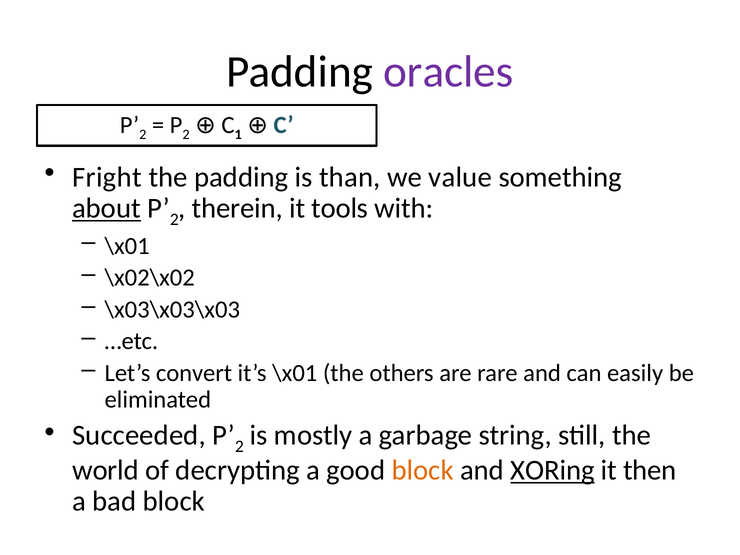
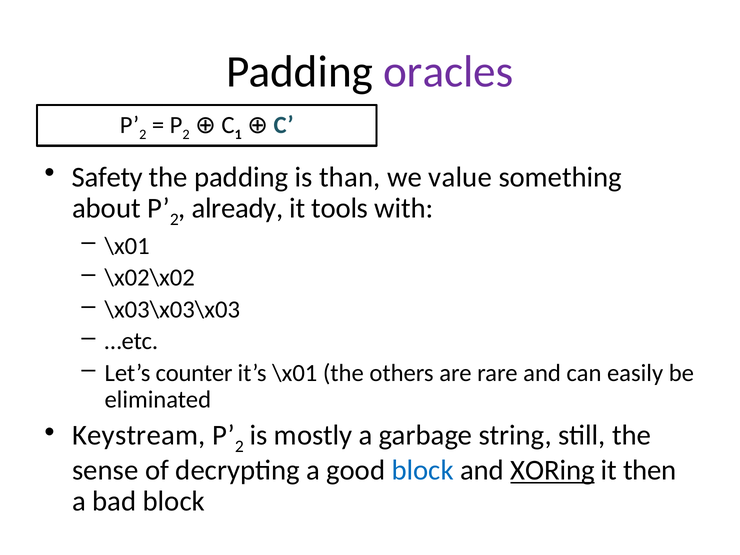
Fright: Fright -> Safety (107, 177)
about underline: present -> none (106, 208)
therein: therein -> already (237, 208)
convert: convert -> counter (194, 373)
Succeeded: Succeeded -> Keystream (139, 435)
world: world -> sense (105, 470)
block colour: orange -> blue (423, 470)
